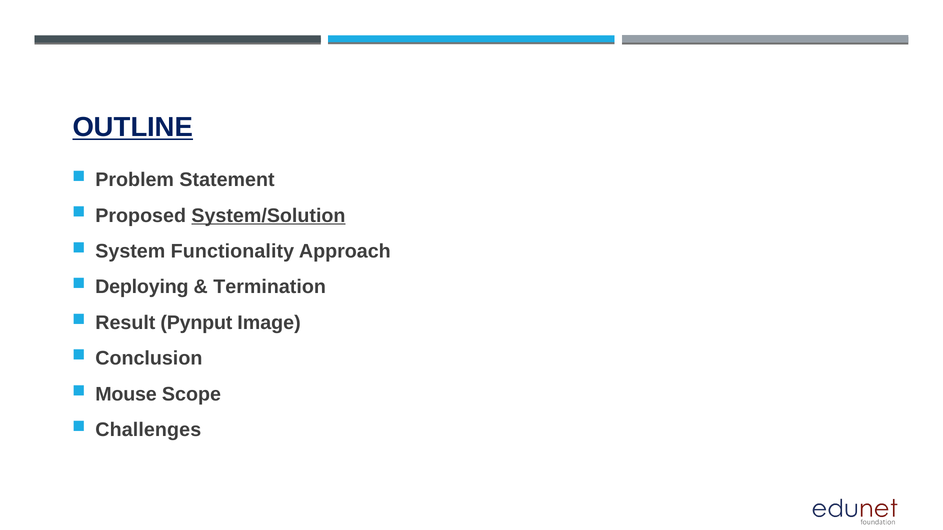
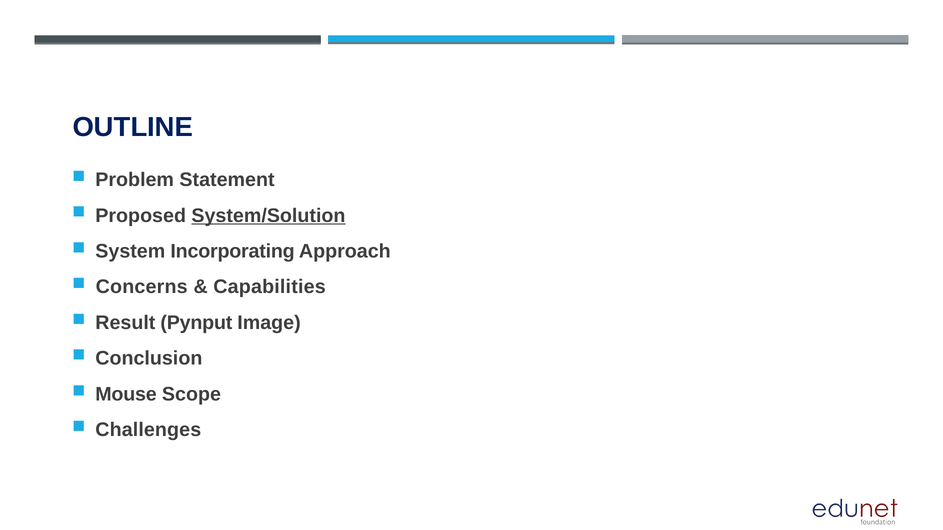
OUTLINE underline: present -> none (133, 127)
Functionality: Functionality -> Incorporating (233, 251)
Deploying: Deploying -> Concerns (142, 287)
Termination: Termination -> Capabilities (270, 287)
